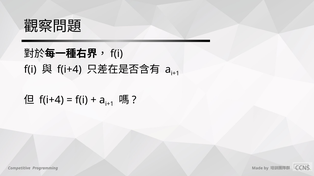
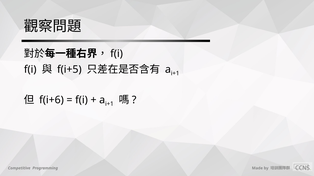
f(i+4: f(i+4 -> f(i+5 (69, 70)
f(i+4: f(i+4 -> f(i+6 (52, 100)
